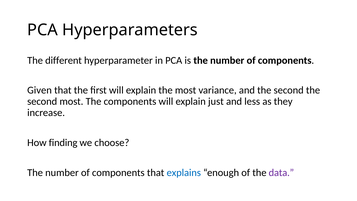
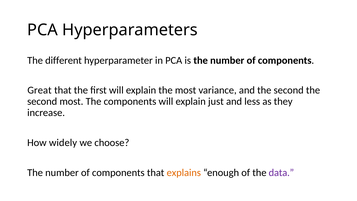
Given: Given -> Great (40, 90)
finding: finding -> widely (63, 143)
explains colour: blue -> orange (184, 172)
